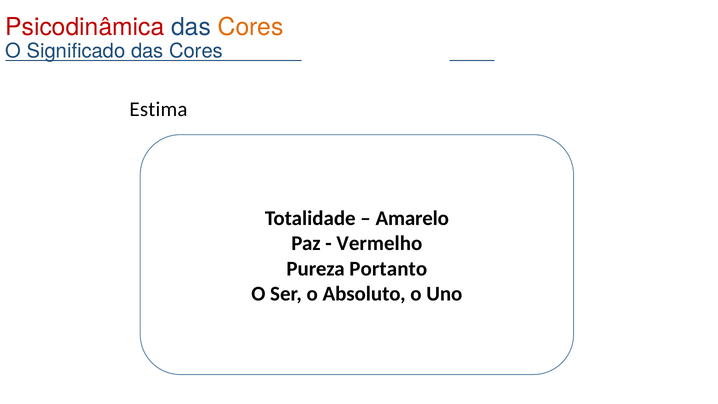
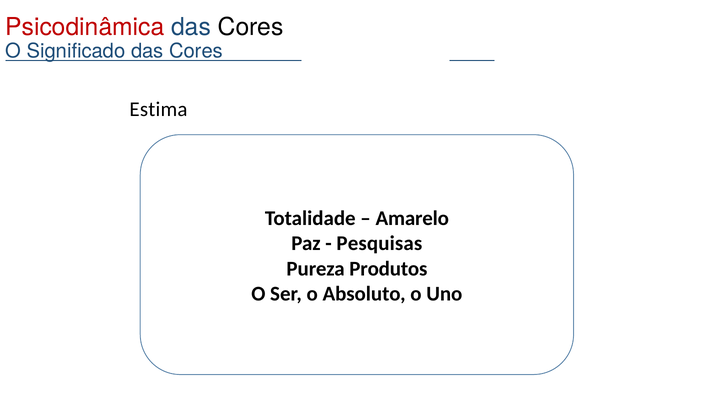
Cores colour: orange -> black (251, 27)
Vermelho: Vermelho -> Pesquisas (379, 243)
Portanto: Portanto -> Produtos (388, 269)
